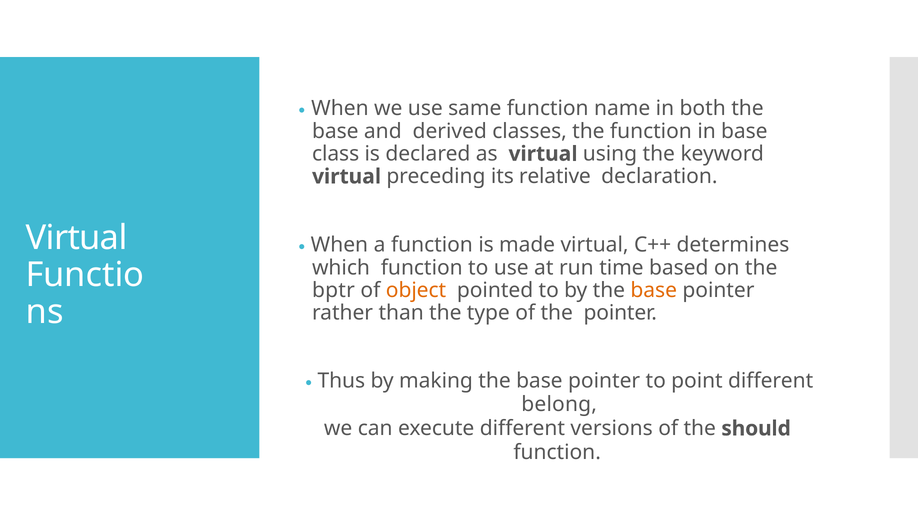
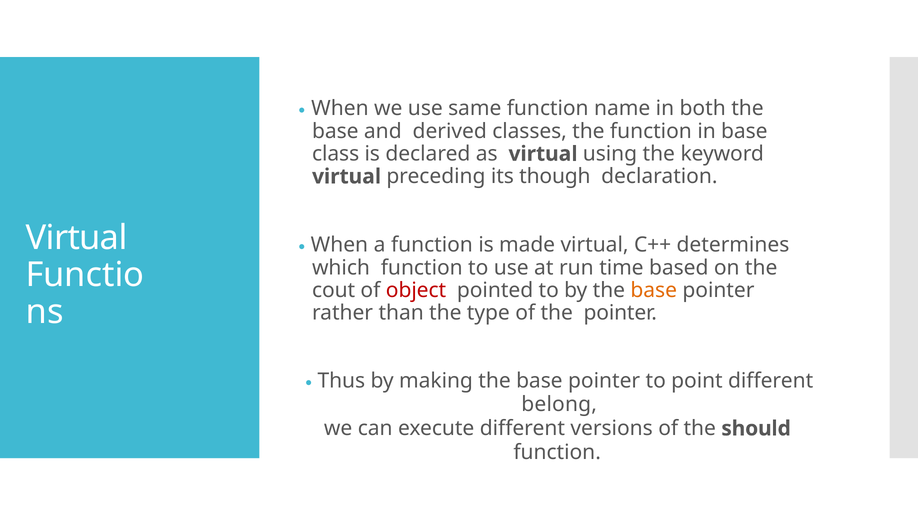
relative: relative -> though (555, 177)
bptr: bptr -> cout (334, 291)
object colour: orange -> red (416, 291)
